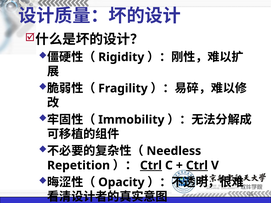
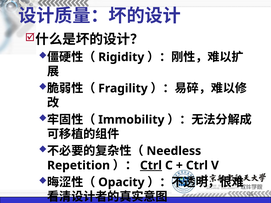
Ctrl underline: present -> none (197, 166)
